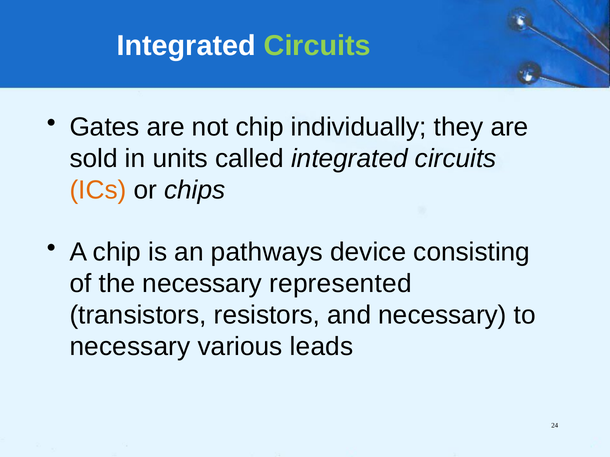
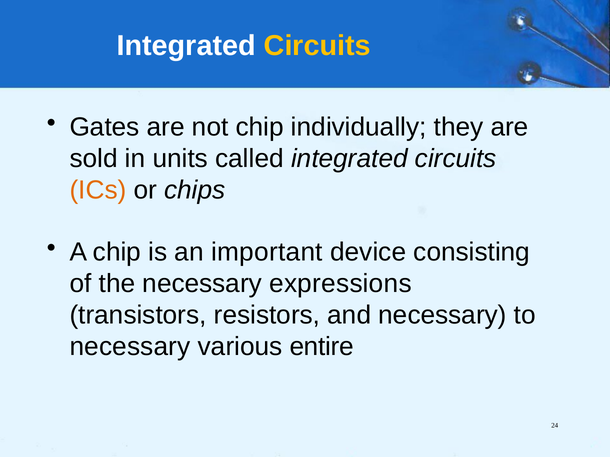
Circuits colour: light green -> yellow (317, 46)
pathways: pathways -> important (267, 253)
represented: represented -> expressions (341, 284)
leads: leads -> entire (322, 347)
